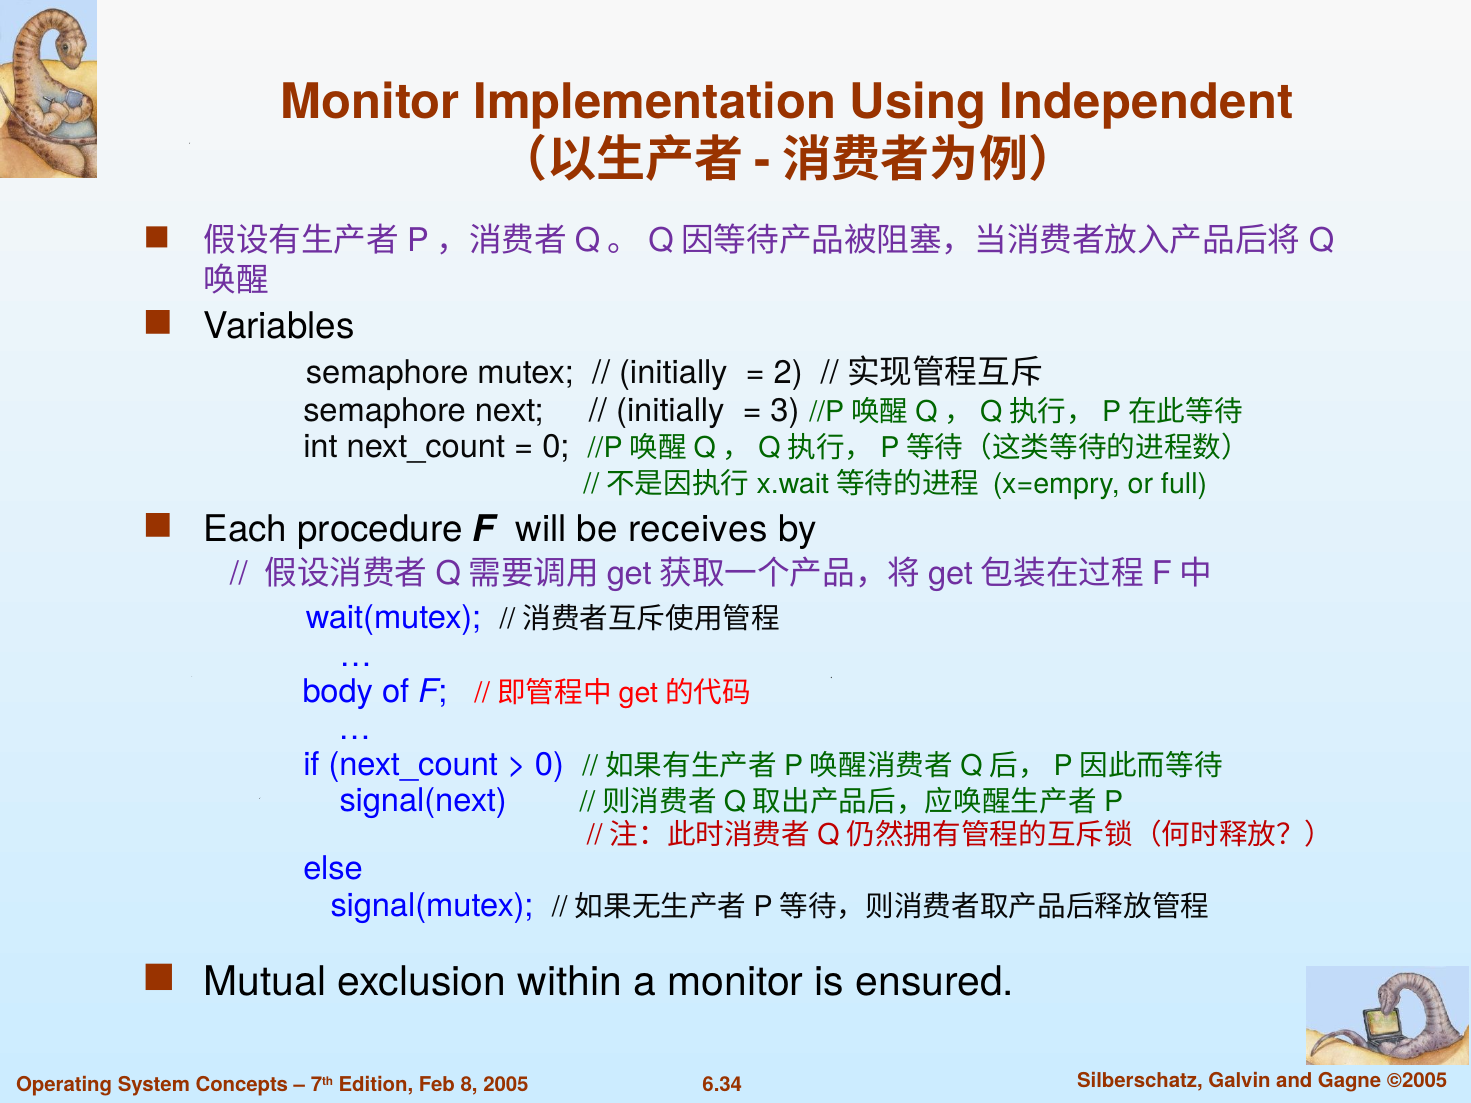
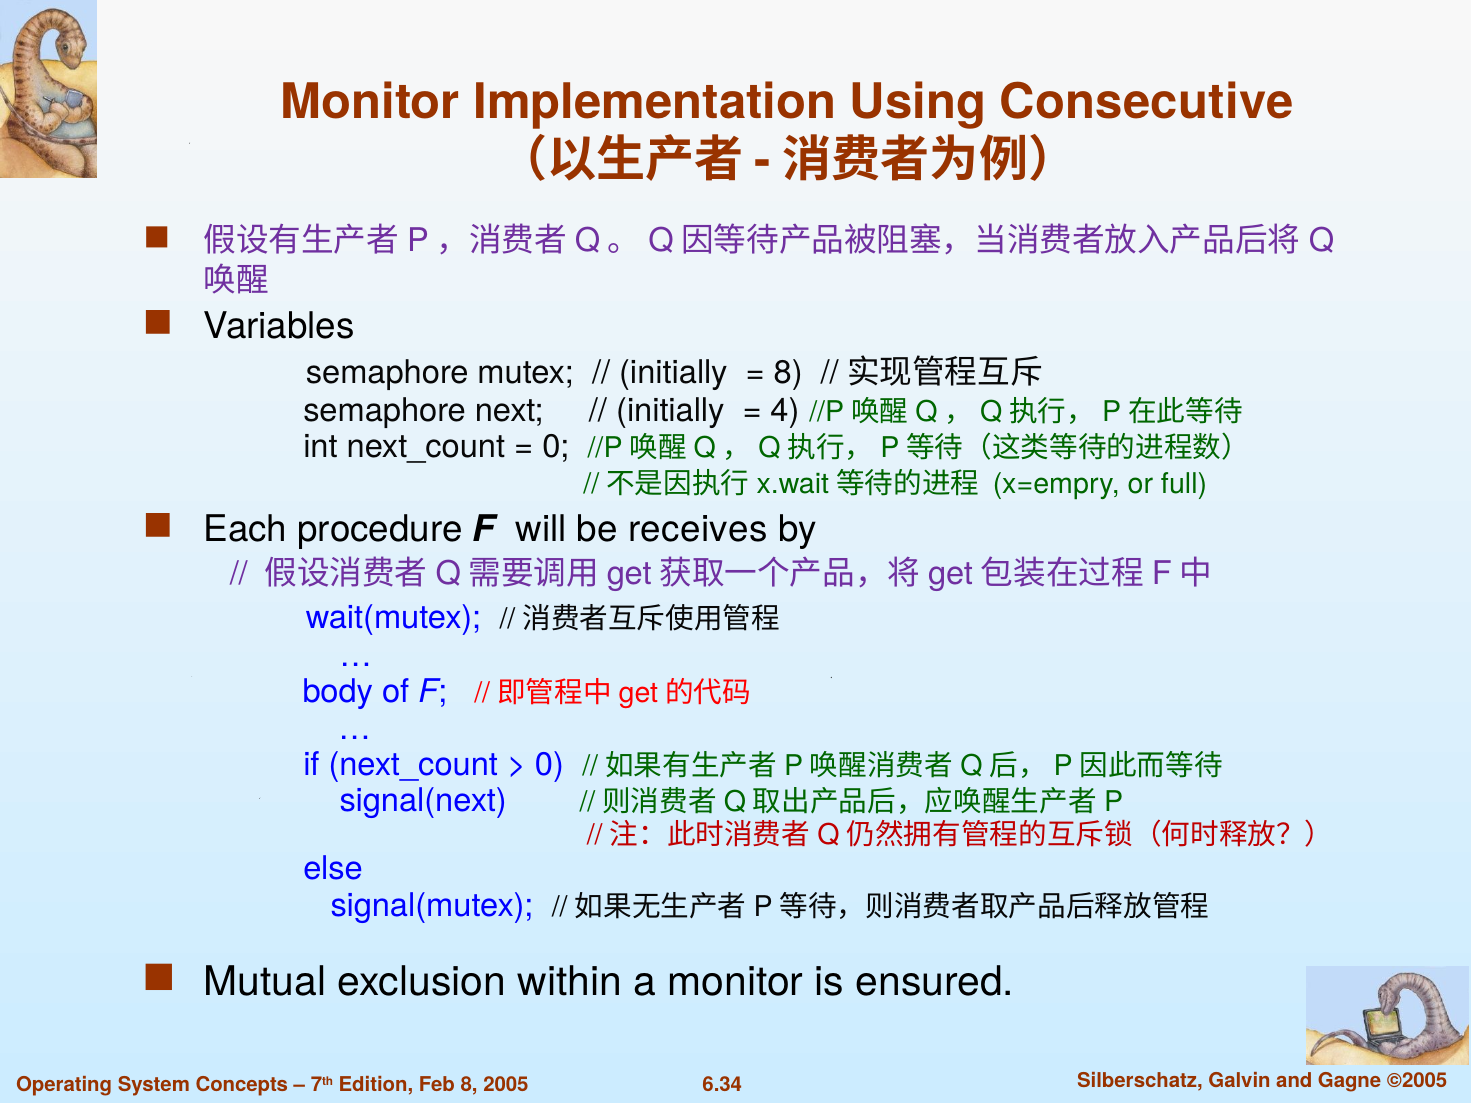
Independent: Independent -> Consecutive (1147, 102)
2: 2 -> 8 (788, 373)
3: 3 -> 4 (785, 411)
